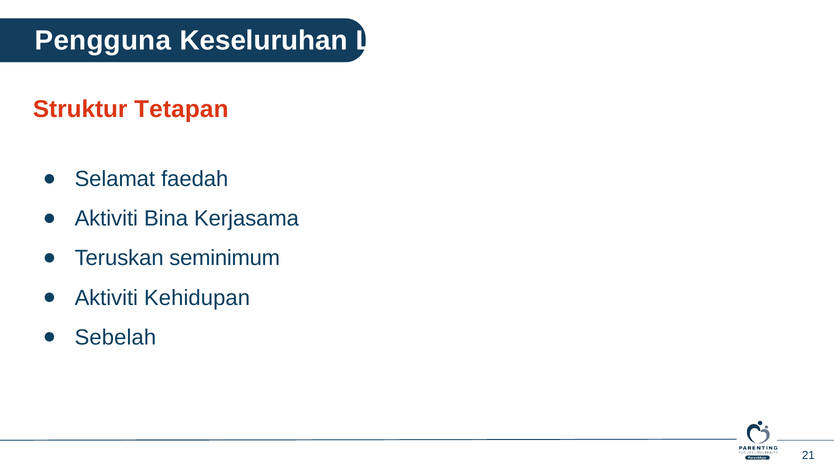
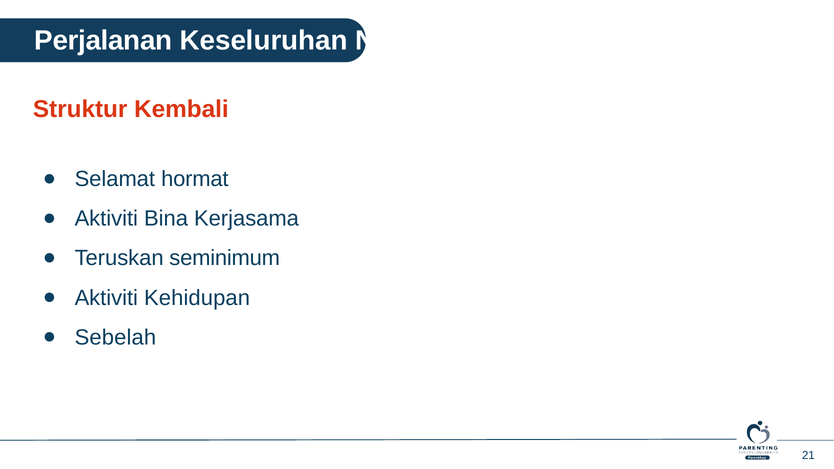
Pengguna: Pengguna -> Perjalanan (103, 41)
Lain: Lain -> Nilai (384, 41)
Tetapan: Tetapan -> Kembali (181, 109)
faedah: faedah -> hormat (195, 179)
